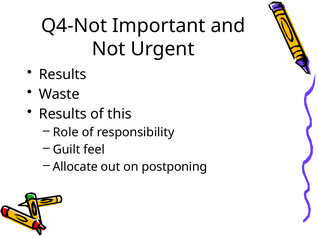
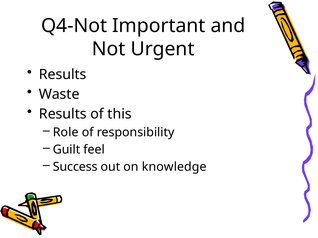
Allocate: Allocate -> Success (75, 167)
postponing: postponing -> knowledge (174, 167)
